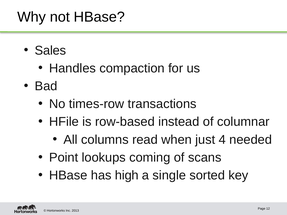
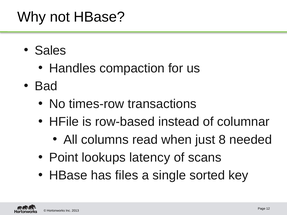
4: 4 -> 8 (222, 140)
coming: coming -> latency (150, 158)
high: high -> files (127, 176)
